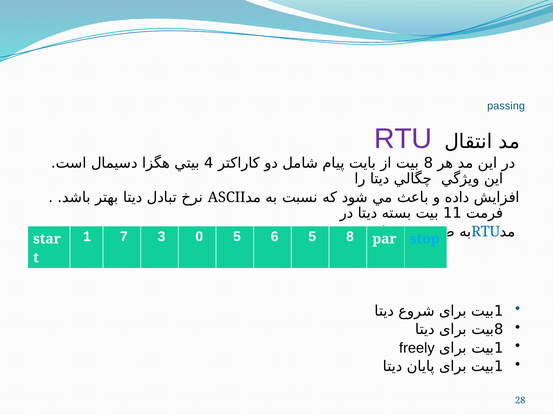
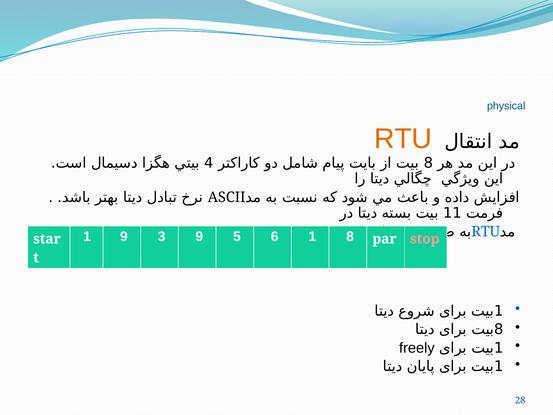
passing: passing -> physical (506, 106)
RTU colour: purple -> orange (403, 139)
1 7: 7 -> 9 (124, 237)
3 0: 0 -> 9 (199, 237)
6 5: 5 -> 1 (312, 237)
stop colour: light blue -> pink (425, 239)
